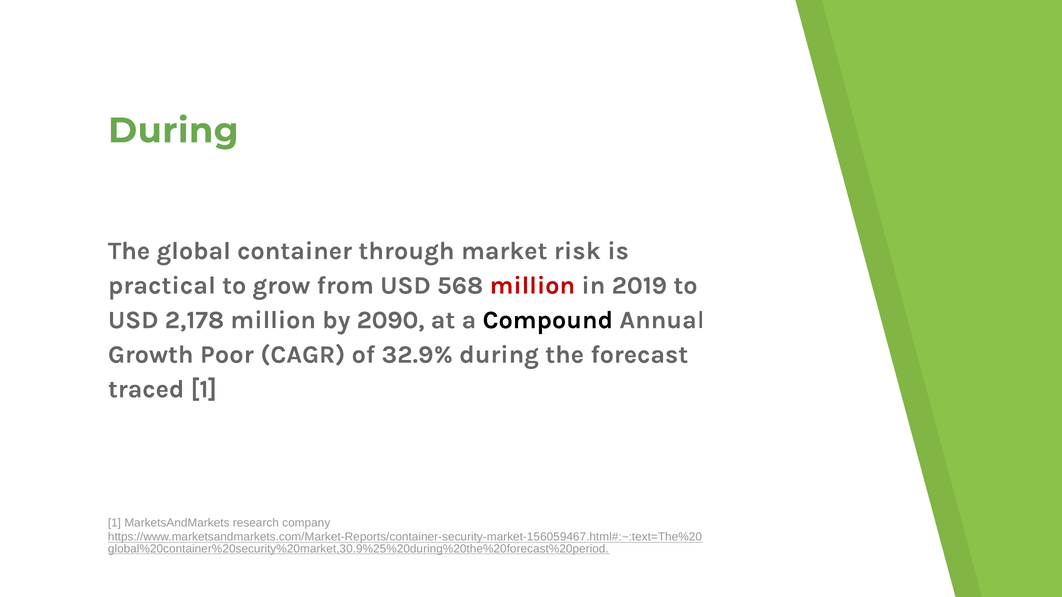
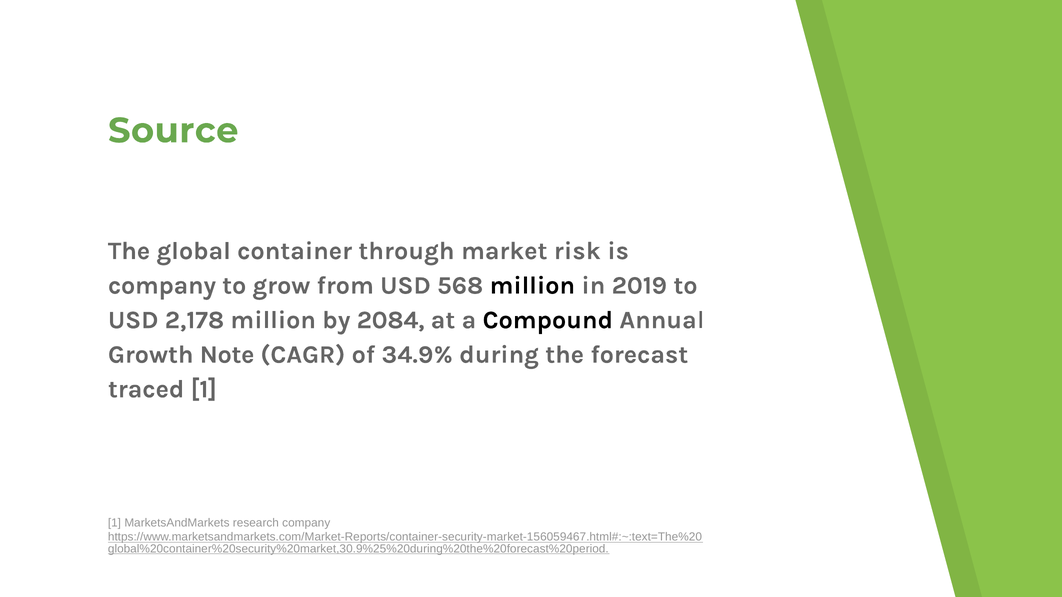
During: During -> Source (173, 131)
practical: practical -> company (162, 286)
million colour: red -> black (532, 286)
2090: 2090 -> 2084 (391, 320)
Poor: Poor -> Note (227, 355)
32.9%: 32.9% -> 34.9% (417, 355)
